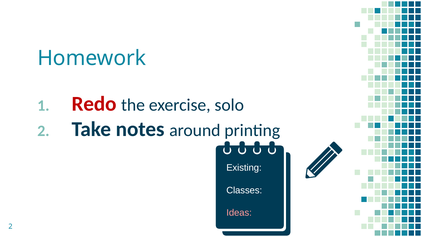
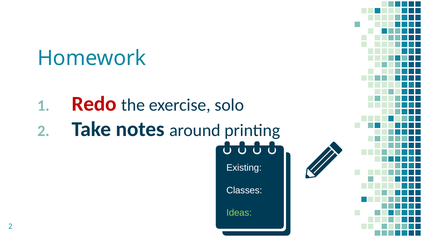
Ideas colour: pink -> light green (239, 213)
